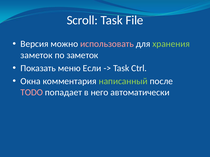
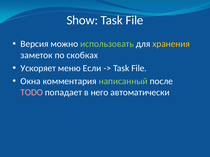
Scroll: Scroll -> Show (82, 20)
использовать colour: pink -> light green (107, 44)
хранения colour: light green -> yellow (171, 44)
по заметок: заметок -> скобках (82, 55)
Показать: Показать -> Ускоряет (38, 68)
Ctrl: Ctrl -> File (139, 68)
